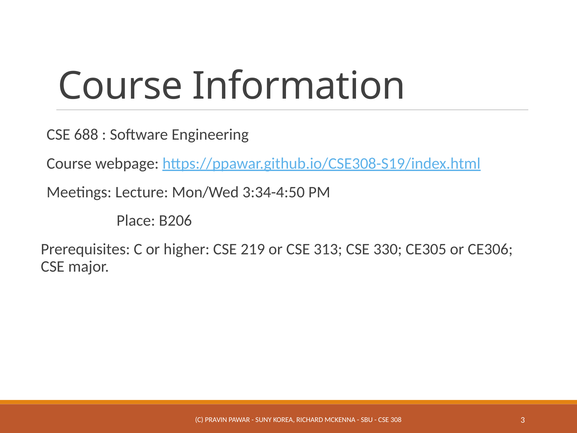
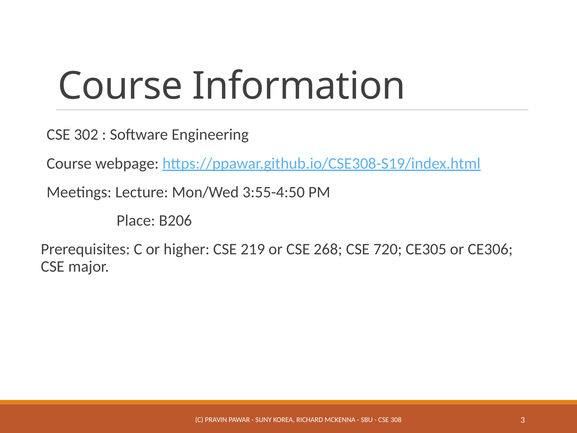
688: 688 -> 302 (86, 135)
3:34-4:50: 3:34-4:50 -> 3:55-4:50 (274, 192)
313: 313 -> 268 (328, 249)
330: 330 -> 720 (388, 249)
